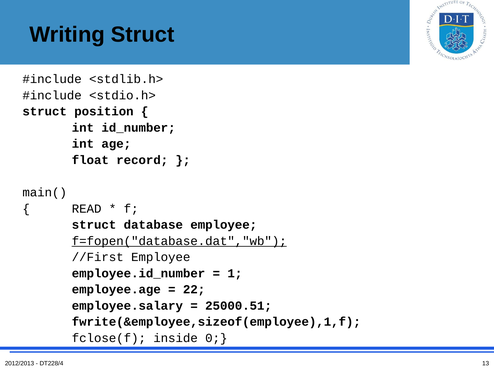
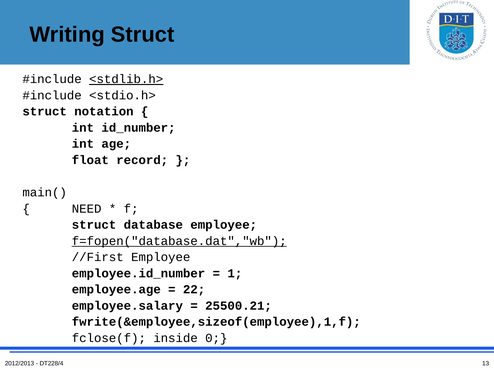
<stdlib.h> underline: none -> present (126, 79)
position: position -> notation (104, 112)
READ: READ -> NEED (87, 209)
25000.51: 25000.51 -> 25500.21 (239, 306)
